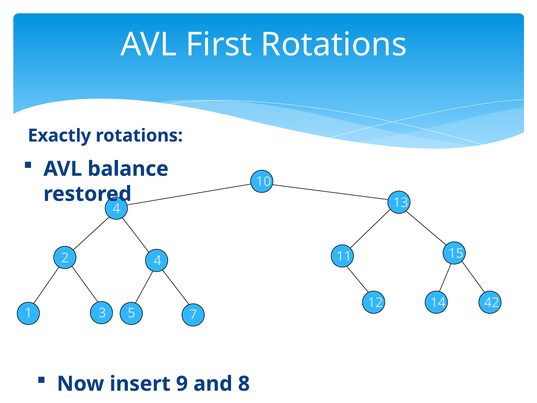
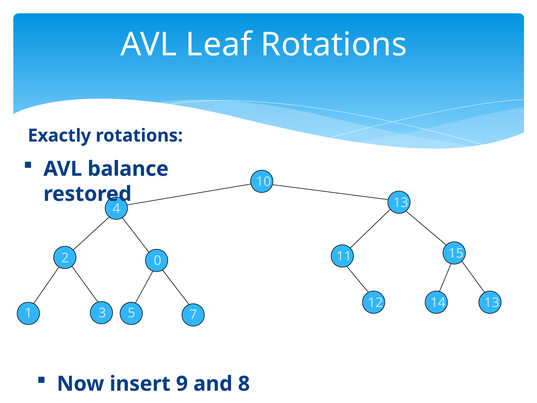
First: First -> Leaf (219, 45)
2 4: 4 -> 0 (158, 261)
14 42: 42 -> 13 (492, 302)
